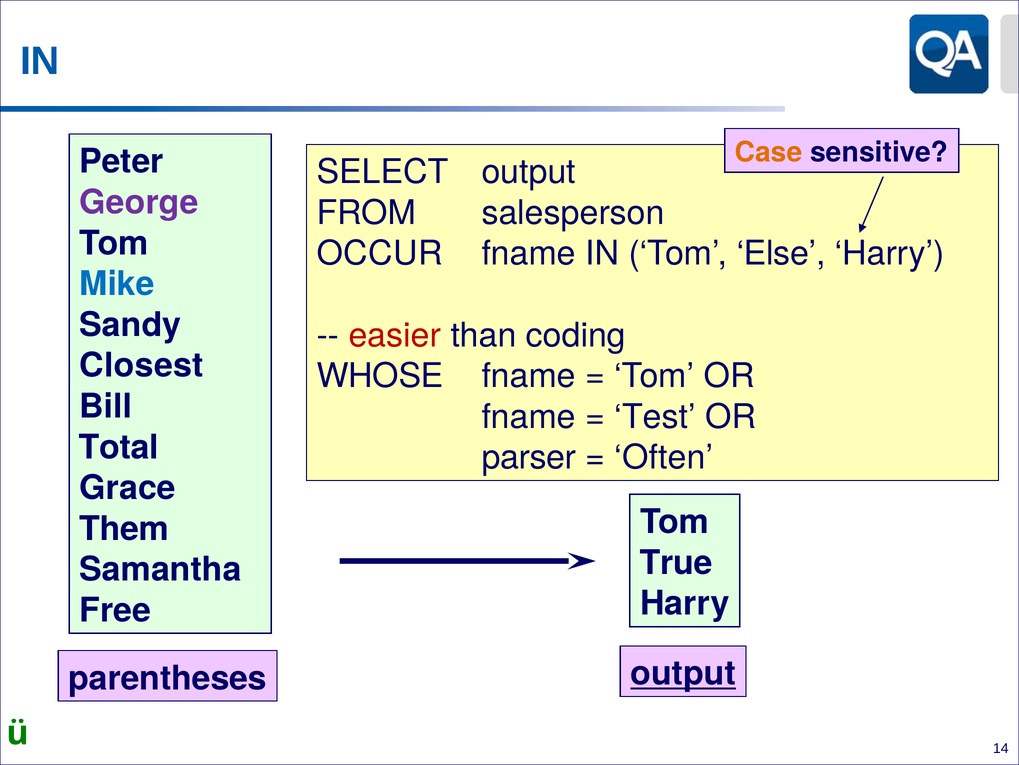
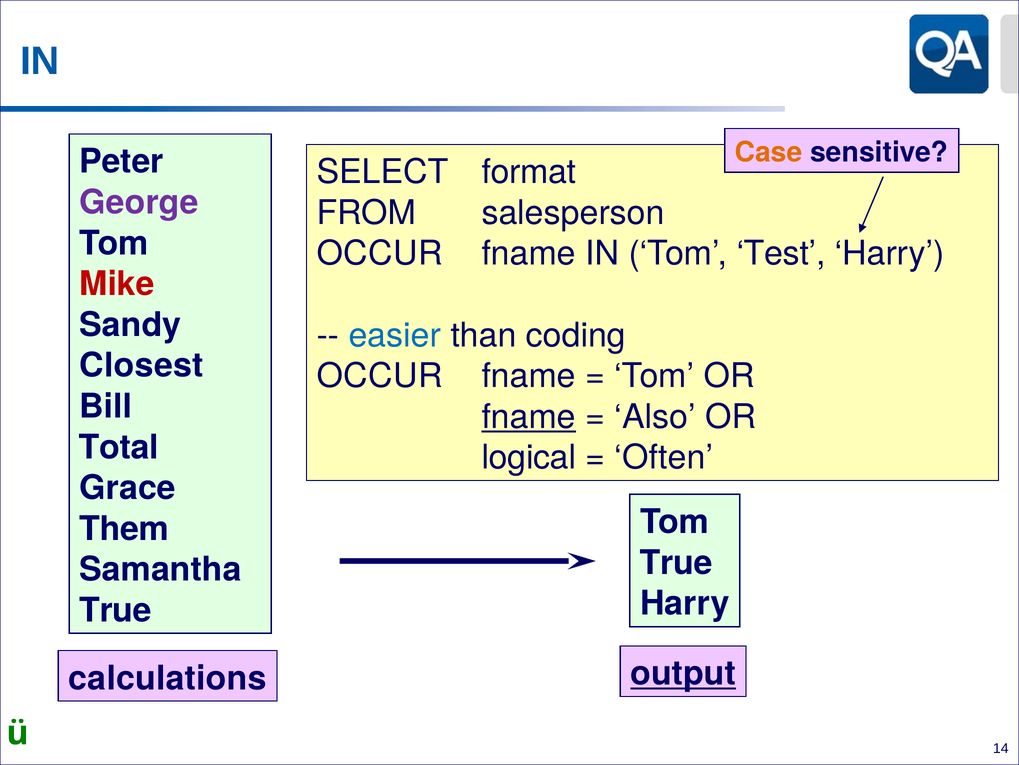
SELECT output: output -> format (529, 172)
Else: Else -> Test (781, 254)
Mike colour: blue -> red (117, 284)
easier colour: red -> blue (395, 335)
WHOSE: WHOSE -> OCCUR (380, 376)
fname underline: none -> present (529, 417)
Test: Test -> Also (655, 417)
parser: parser -> logical (529, 457)
Free: Free -> True (115, 610)
parentheses: parentheses -> calculations (167, 678)
